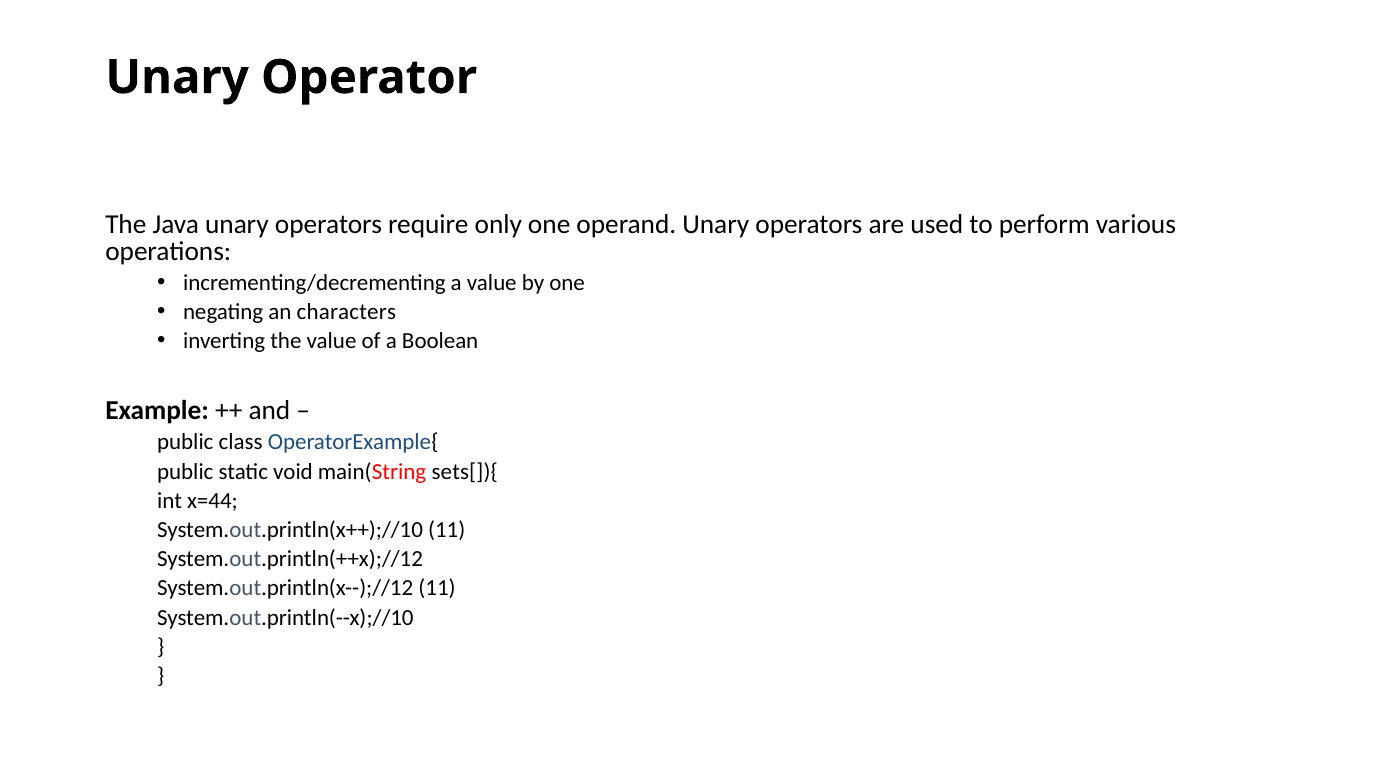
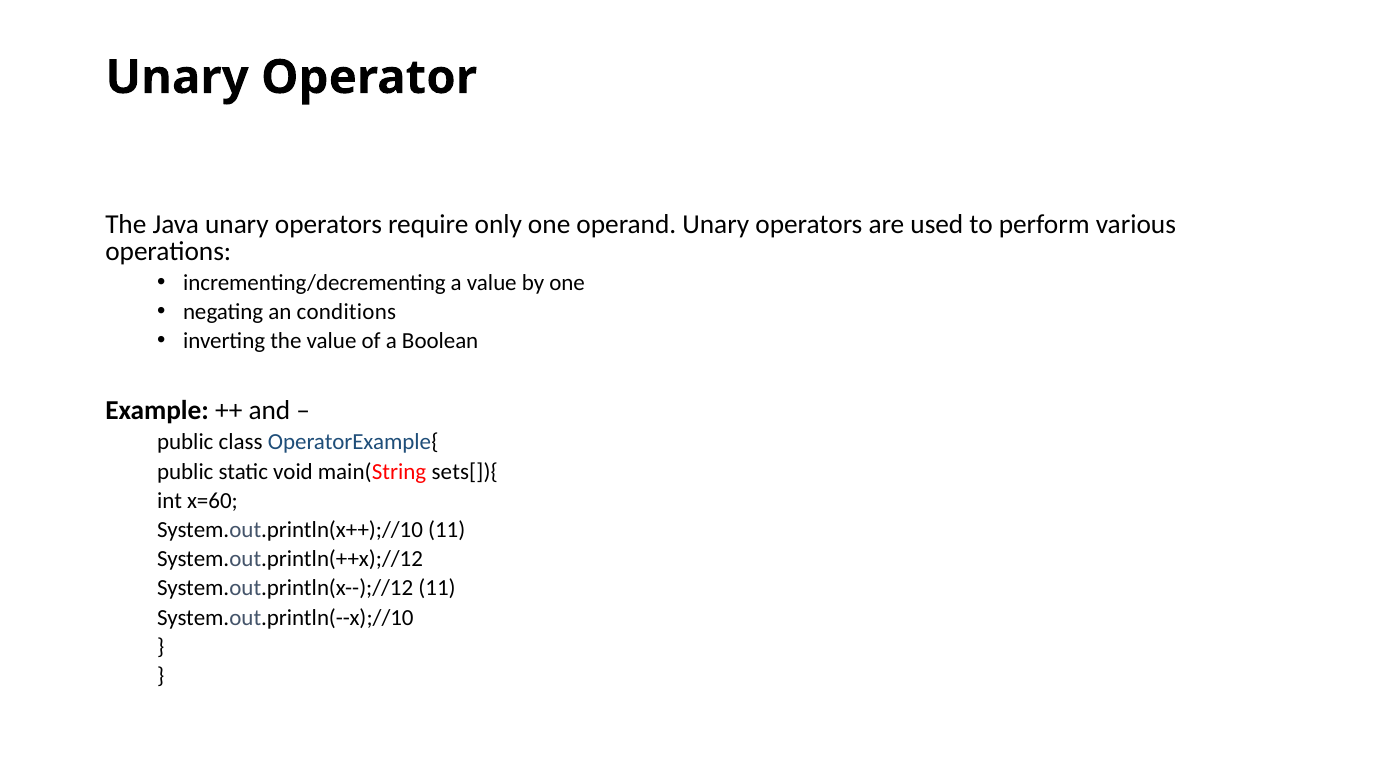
characters: characters -> conditions (346, 312)
x=44: x=44 -> x=60 (212, 501)
